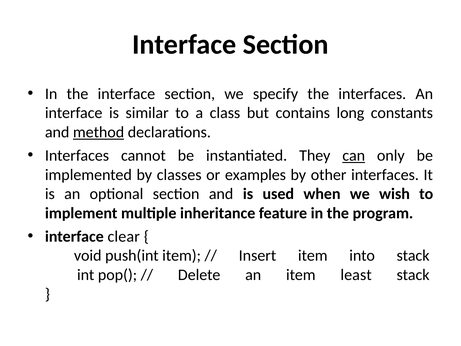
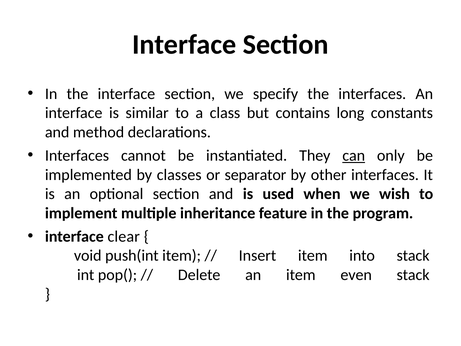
method underline: present -> none (99, 132)
examples: examples -> separator (255, 175)
least: least -> even (356, 275)
